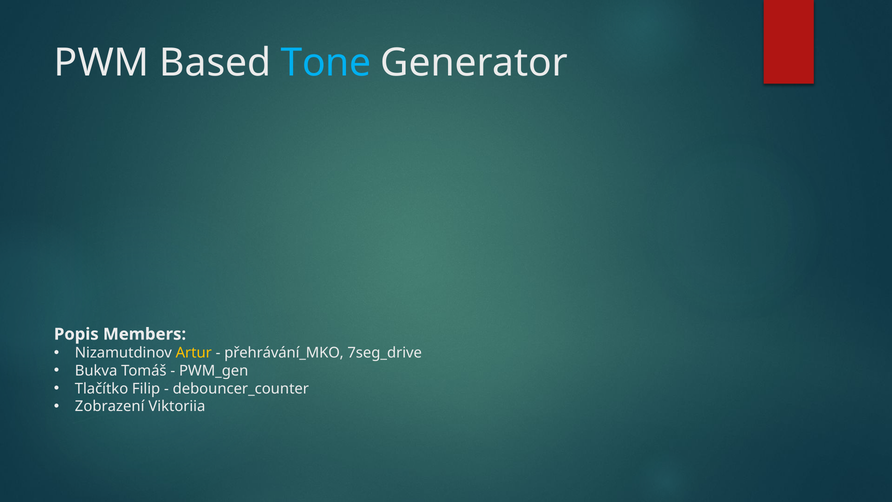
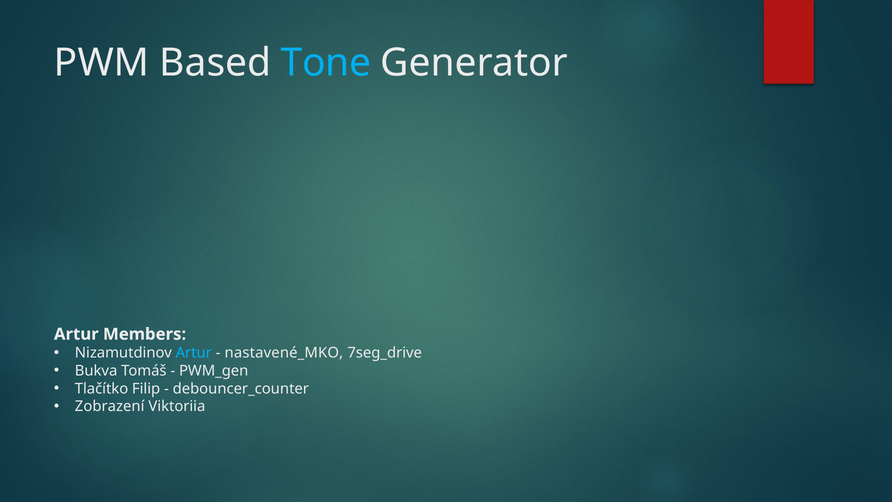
Popis: Popis -> Artur (76, 334)
Artur colour: yellow -> light blue (194, 353)
přehrávání_MKO: přehrávání_MKO -> nastavené_MKO (284, 353)
